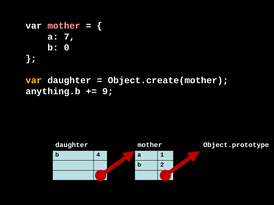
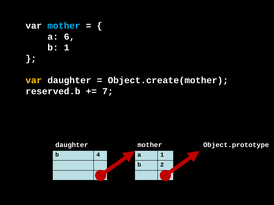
mother colour: pink -> light blue (64, 26)
7: 7 -> 6 (69, 37)
b 0: 0 -> 1 (67, 48)
anything.b: anything.b -> reserved.b (53, 92)
9: 9 -> 7 (108, 92)
